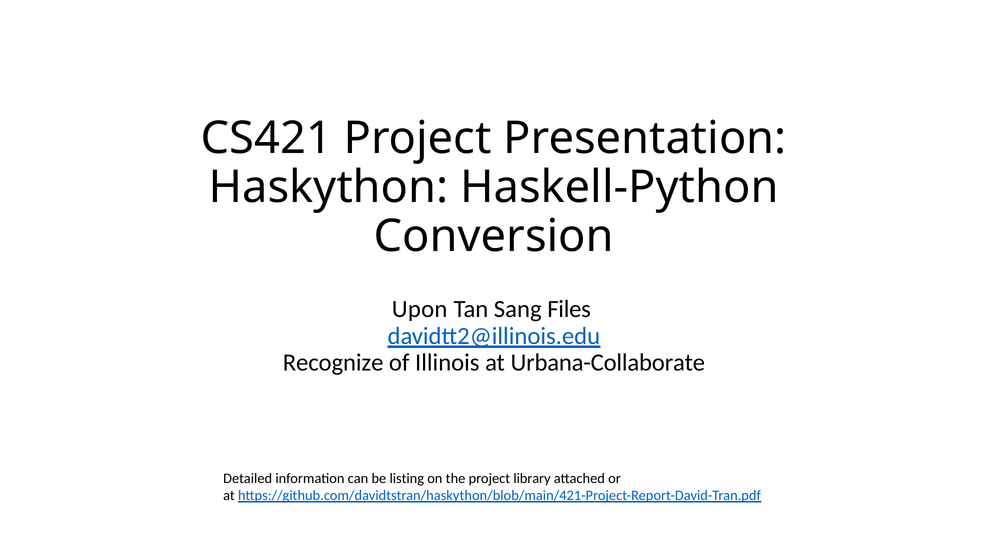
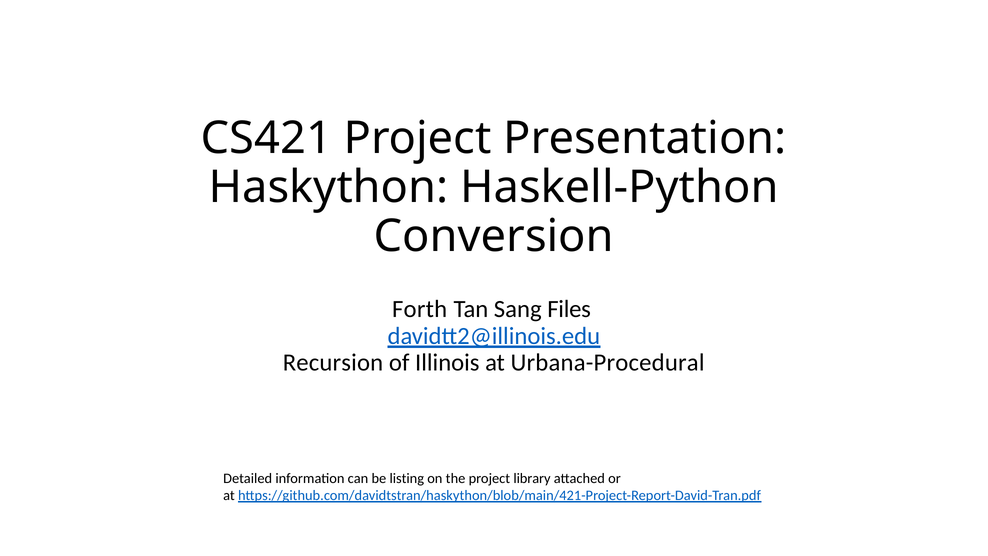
Upon: Upon -> Forth (420, 309)
Recognize: Recognize -> Recursion (333, 363)
Urbana-Collaborate: Urbana-Collaborate -> Urbana-Procedural (608, 363)
